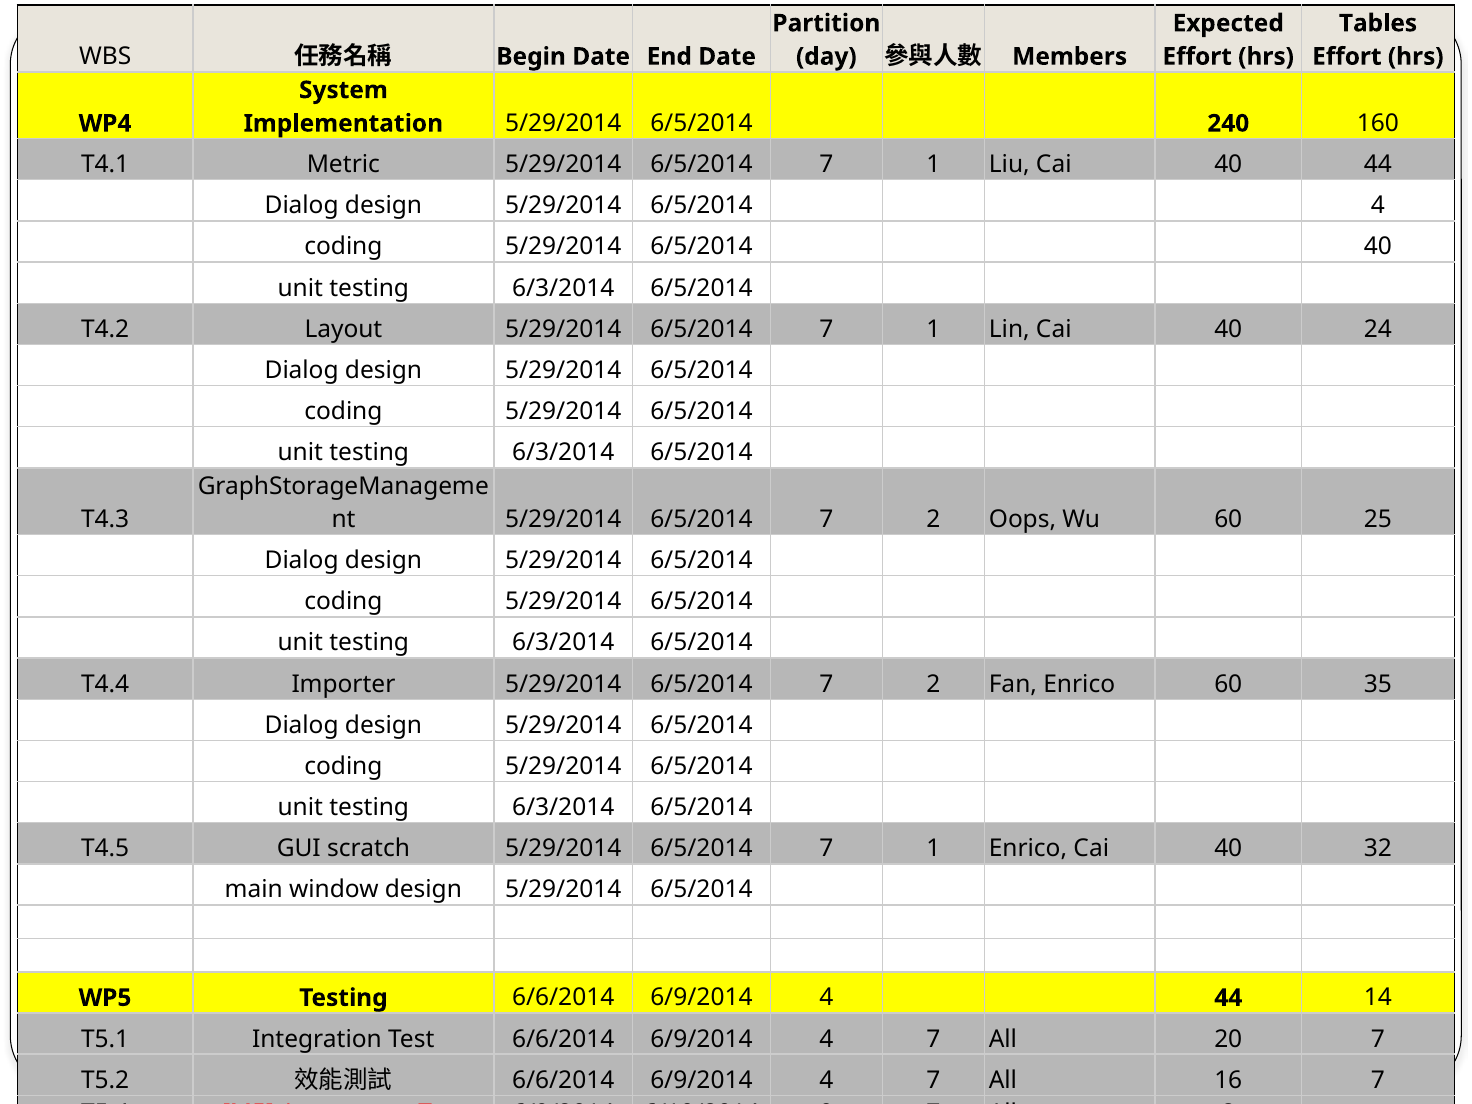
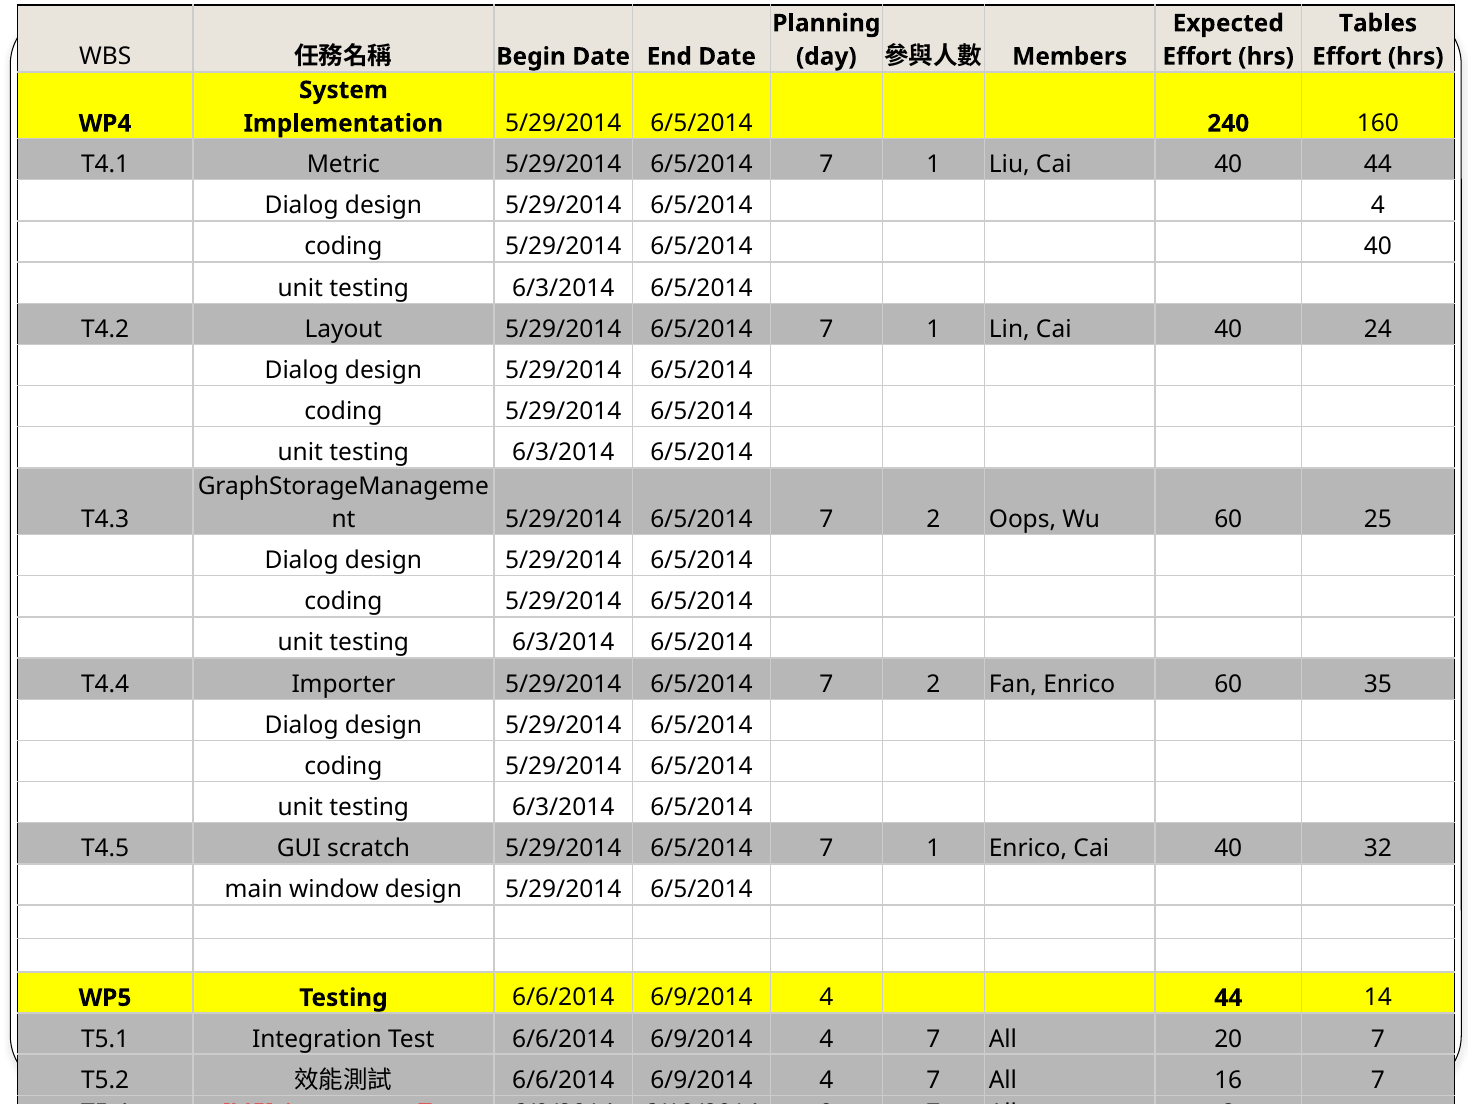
Partition: Partition -> Planning (826, 23)
